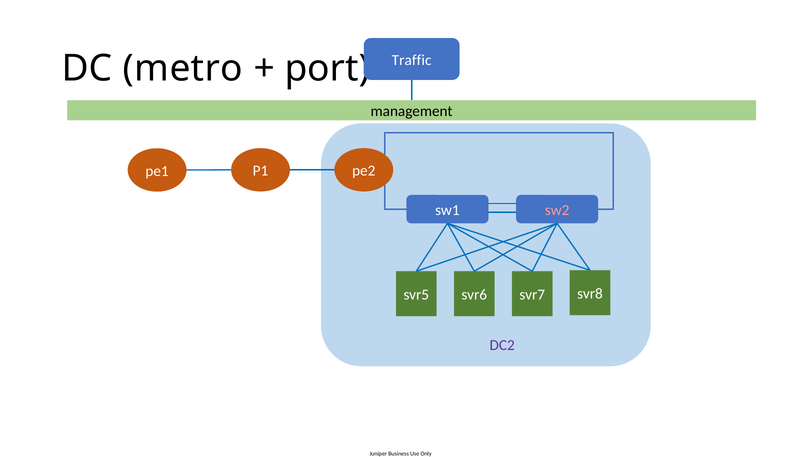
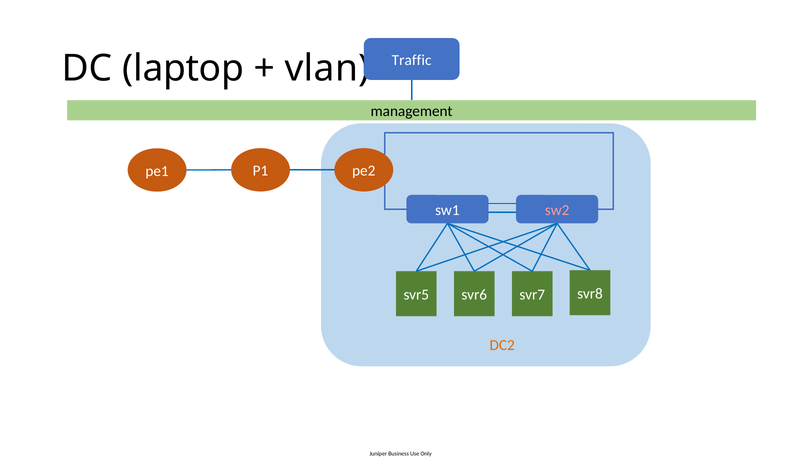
metro: metro -> laptop (183, 68)
port: port -> vlan (327, 68)
DC2 colour: purple -> orange (502, 345)
